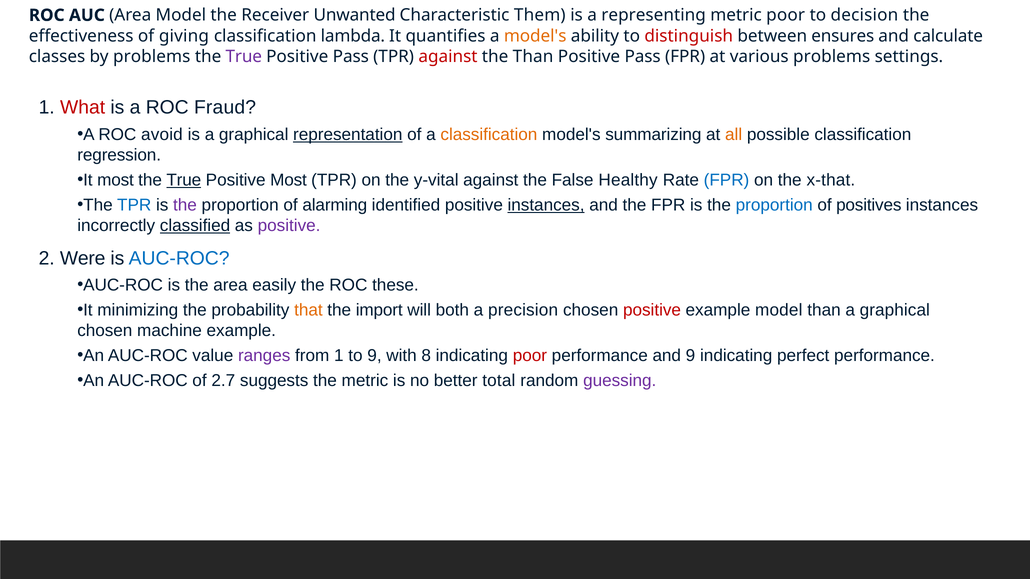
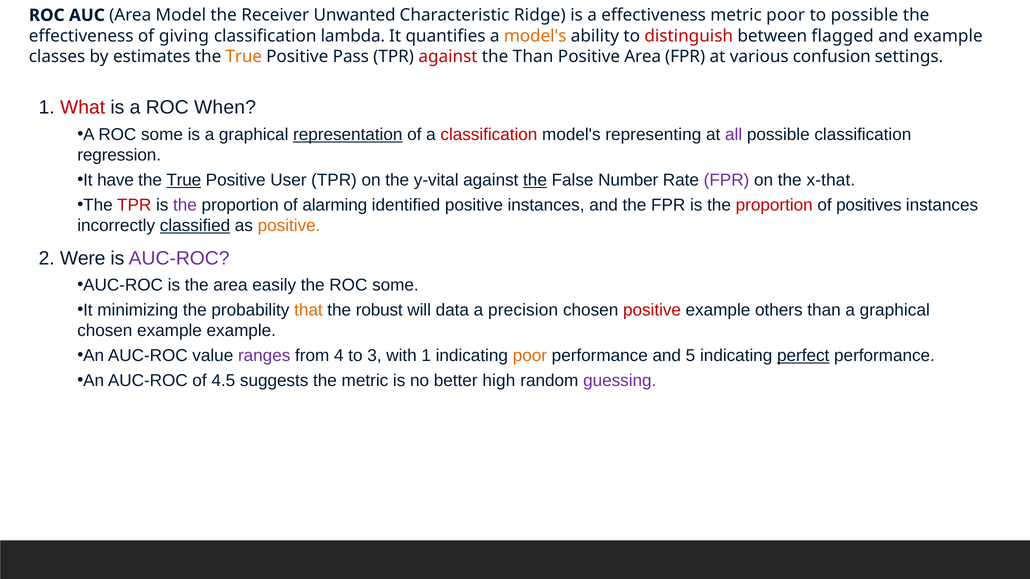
Them: Them -> Ridge (540, 15)
a representing: representing -> effectiveness (654, 15)
to decision: decision -> possible (864, 15)
ensures: ensures -> flagged (843, 36)
and calculate: calculate -> example (948, 36)
by problems: problems -> estimates (152, 56)
True colour: purple -> orange (244, 56)
Pass: Pass -> Area (643, 56)
various problems: problems -> confusion (832, 56)
Fraud: Fraud -> When (225, 108)
A ROC avoid: avoid -> some (162, 135)
classification colour: orange -> red (489, 135)
summarizing: summarizing -> representing (653, 135)
all colour: orange -> purple (734, 135)
It most: most -> have (116, 180)
Positive Most: Most -> User (288, 180)
the underline: none -> present (535, 180)
Healthy: Healthy -> Number (628, 180)
FPR colour: blue -> purple (727, 180)
TPR colour: blue -> red (134, 205)
instances underline: present -> none (546, 205)
proportion colour: blue -> red (774, 205)
positive colour: purple -> orange (289, 226)
AUC-ROC colour: blue -> purple (179, 258)
the ROC these: these -> some (395, 286)
import: import -> robust (379, 310)
both: both -> data (452, 310)
example model: model -> others (779, 310)
chosen machine: machine -> example (169, 331)
from 1: 1 -> 4 (339, 356)
to 9: 9 -> 3 (374, 356)
with 8: 8 -> 1 (426, 356)
poor colour: red -> orange (530, 356)
and 9: 9 -> 5 (691, 356)
perfect underline: none -> present (803, 356)
2.7: 2.7 -> 4.5 (223, 381)
total: total -> high (499, 381)
